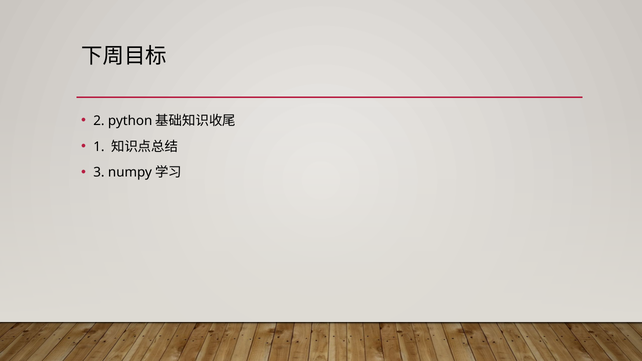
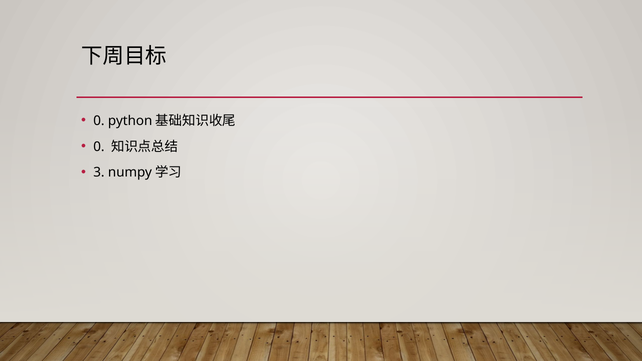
2: 2 -> 0 (99, 121)
1: 1 -> 0 (99, 147)
